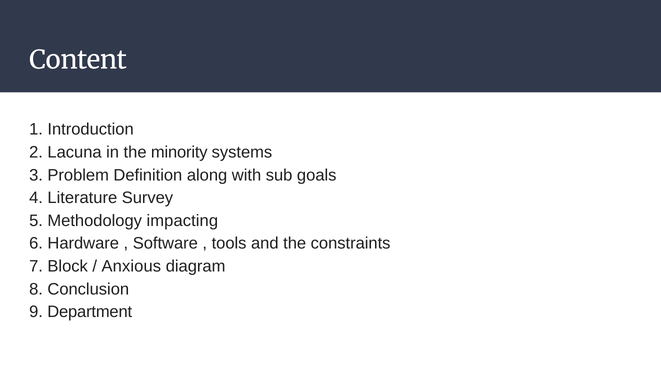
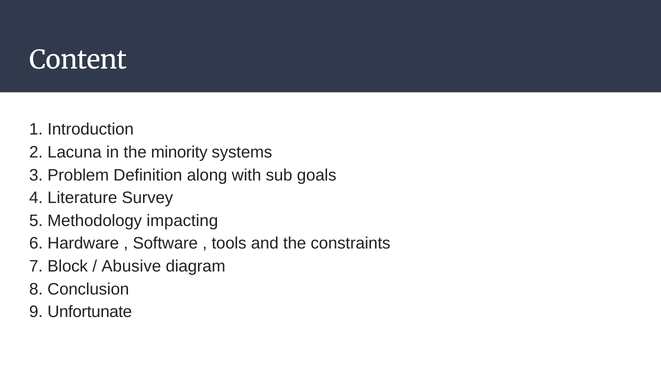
Anxious: Anxious -> Abusive (131, 266)
Department: Department -> Unfortunate (90, 312)
